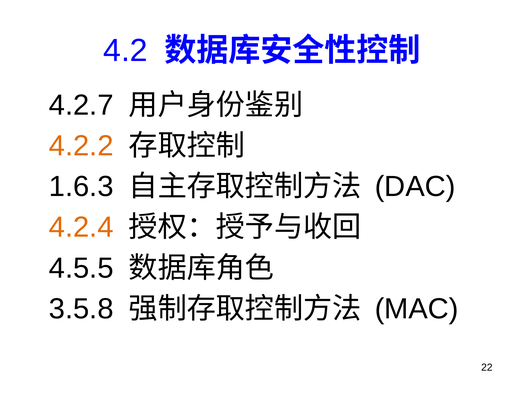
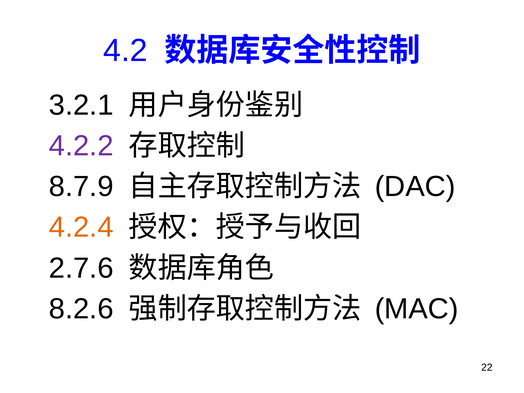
4.2.7: 4.2.7 -> 3.2.1 (81, 105)
4.2.2 colour: orange -> purple (81, 146)
1.6.3: 1.6.3 -> 8.7.9 (81, 187)
4.5.5: 4.5.5 -> 2.7.6 (81, 268)
3.5.8: 3.5.8 -> 8.2.6 (81, 309)
